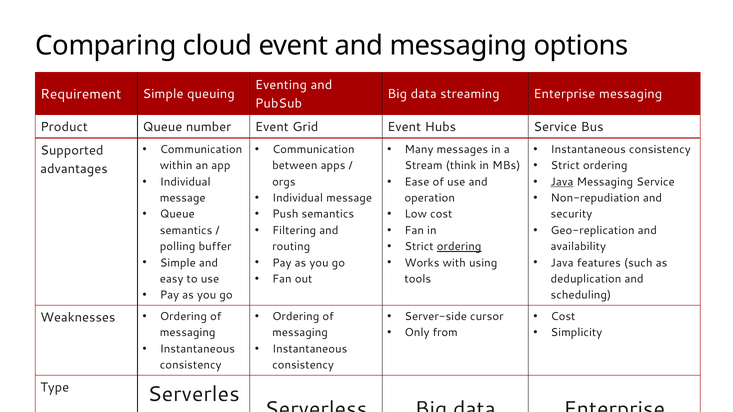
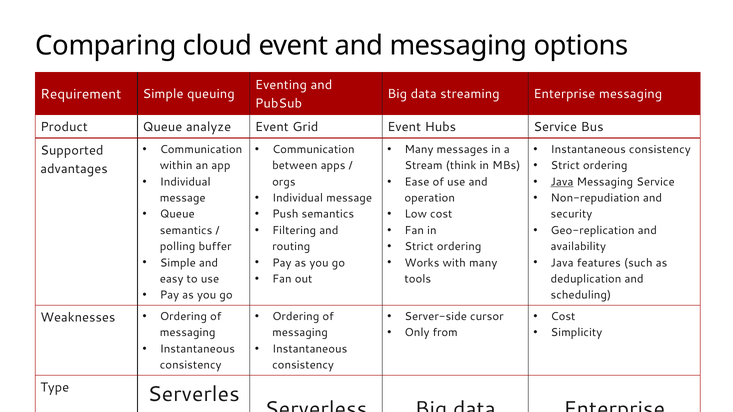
number: number -> analyze (209, 127)
ordering underline: present -> none (459, 247)
with using: using -> many (483, 263)
